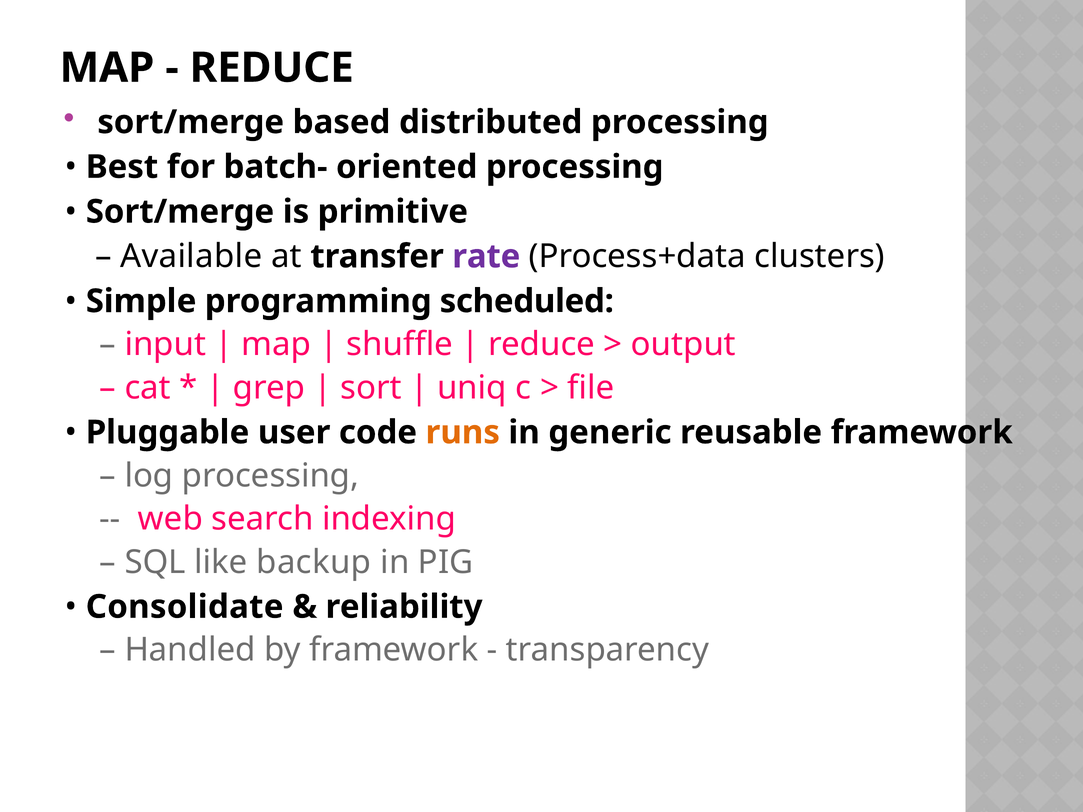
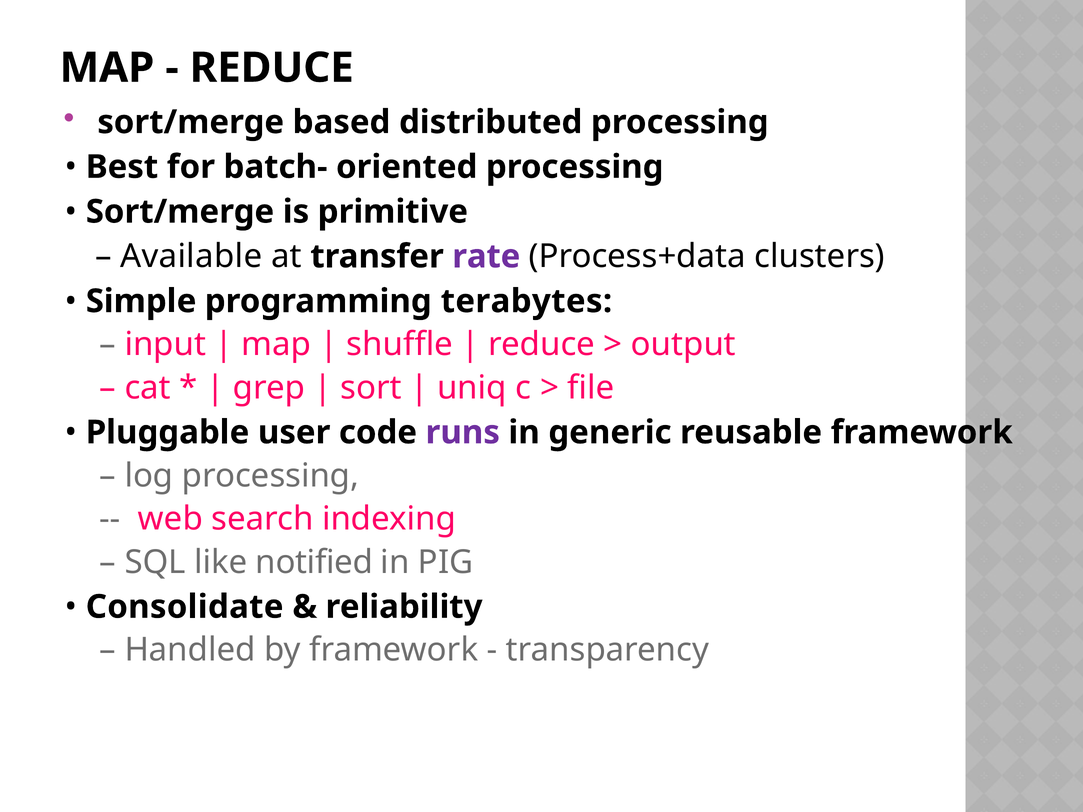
scheduled: scheduled -> terabytes (526, 301)
runs colour: orange -> purple (463, 433)
backup: backup -> notified (314, 562)
